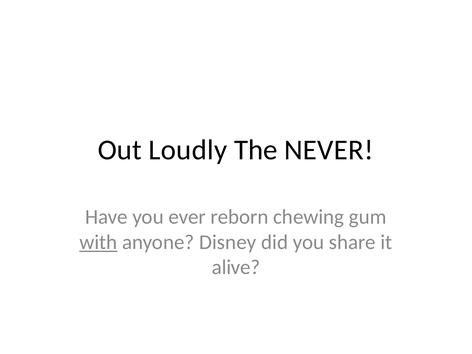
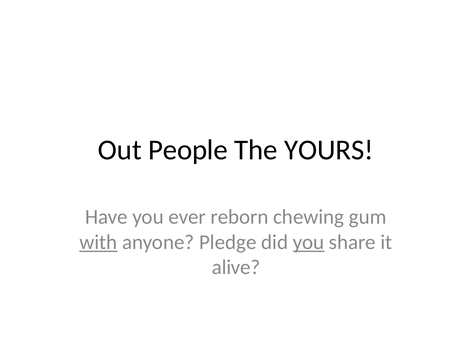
Loudly: Loudly -> People (188, 150)
NEVER: NEVER -> YOURS (329, 150)
Disney: Disney -> Pledge (228, 242)
you underline: none -> present (309, 242)
